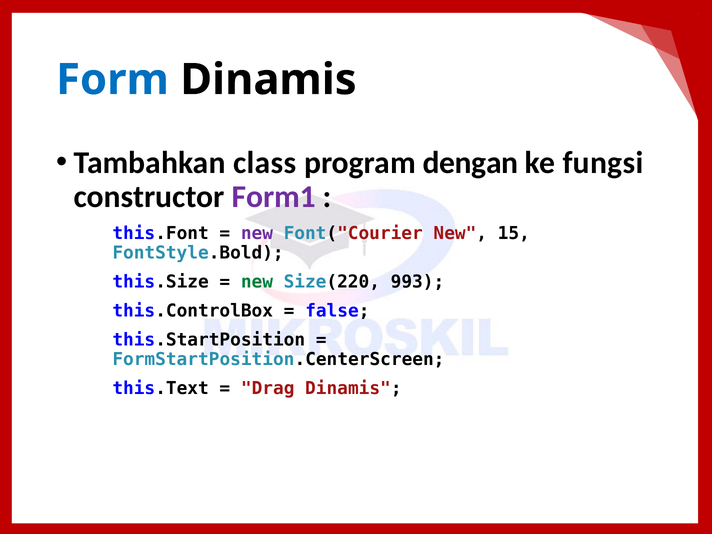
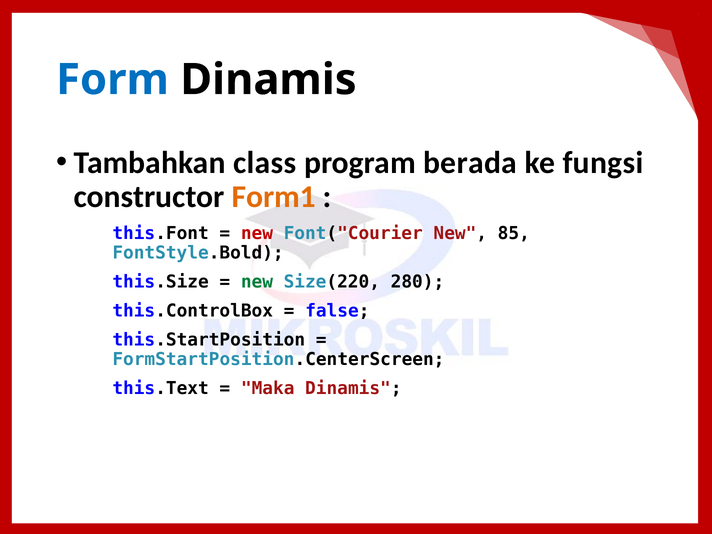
dengan: dengan -> berada (470, 163)
Form1 colour: purple -> orange (274, 197)
new colour: purple -> red (257, 234)
15: 15 -> 85 (514, 234)
993: 993 -> 280 (417, 282)
Drag: Drag -> Maka (268, 388)
